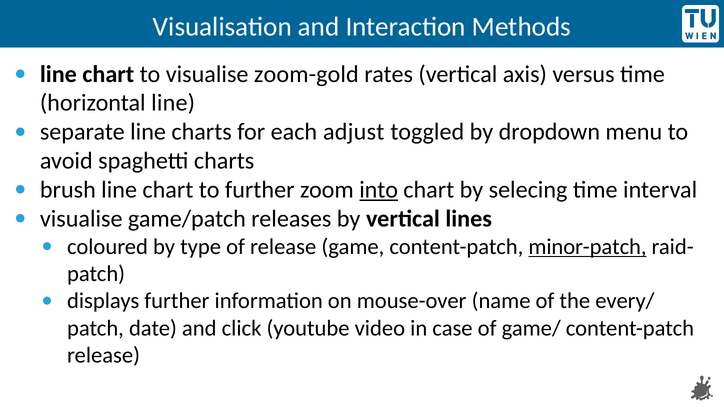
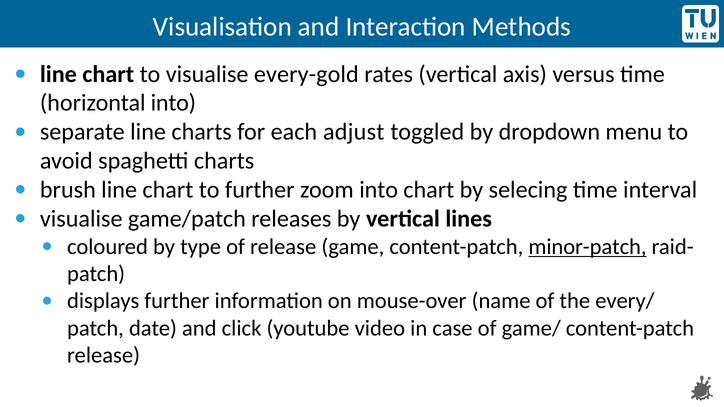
zoom-gold: zoom-gold -> every-gold (306, 74)
horizontal line: line -> into (173, 103)
into underline: present -> none (379, 190)
